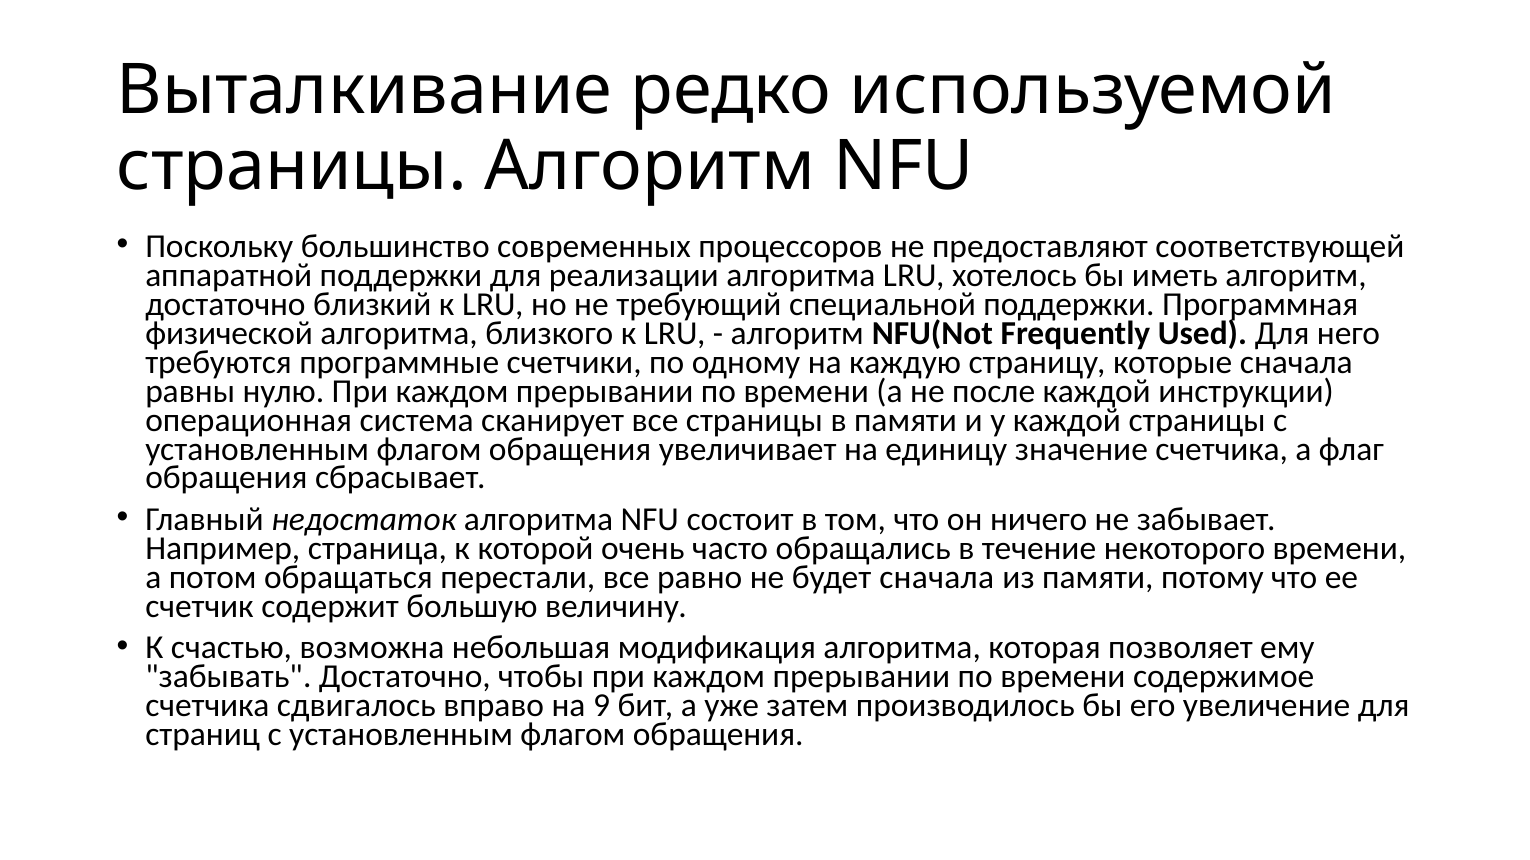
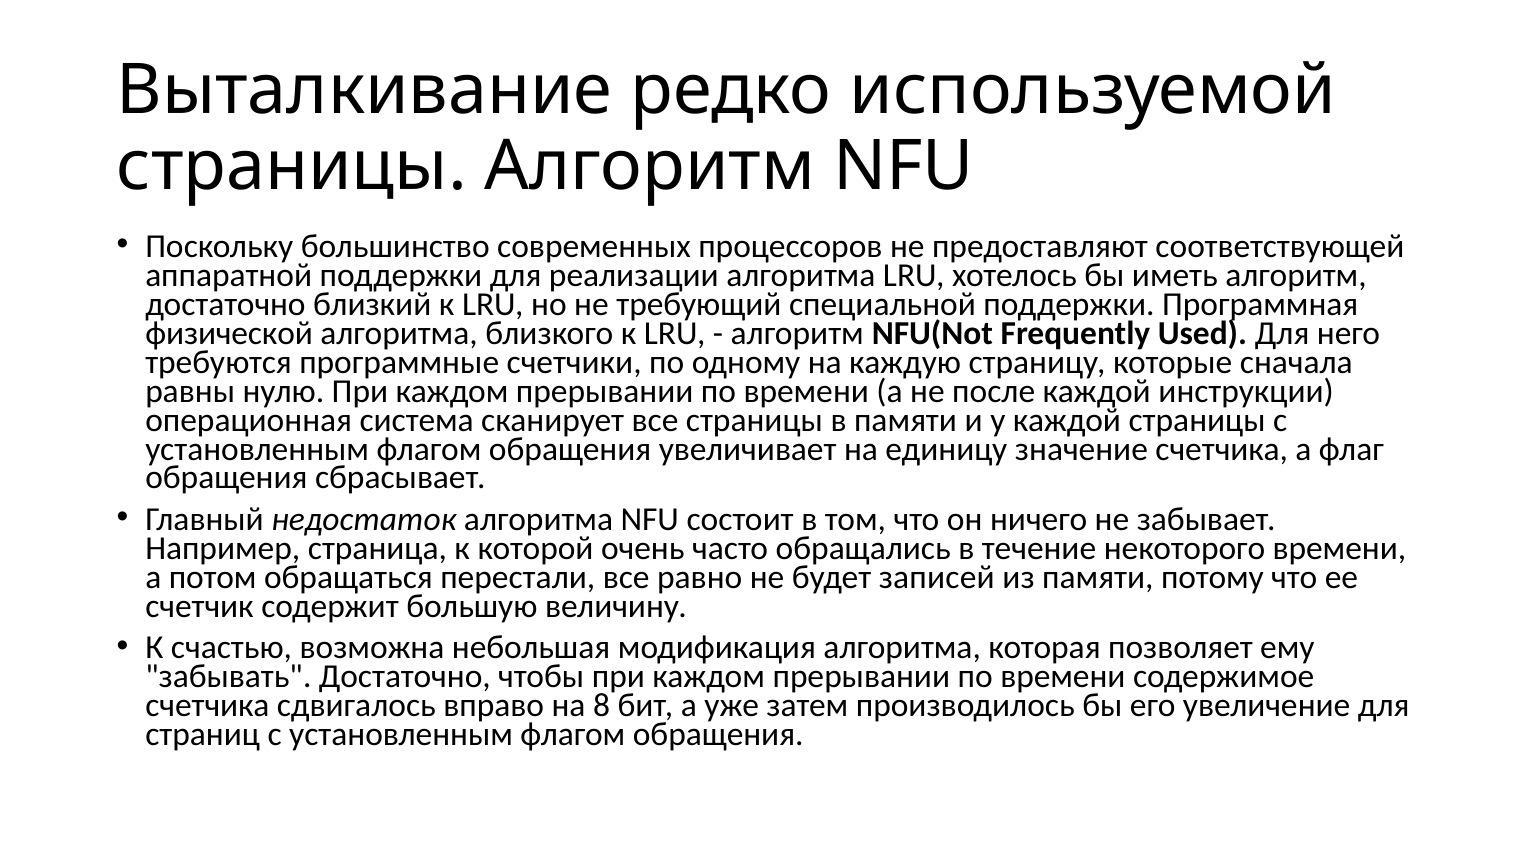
будет сначала: сначала -> записей (937, 578)
9: 9 -> 8 (602, 706)
